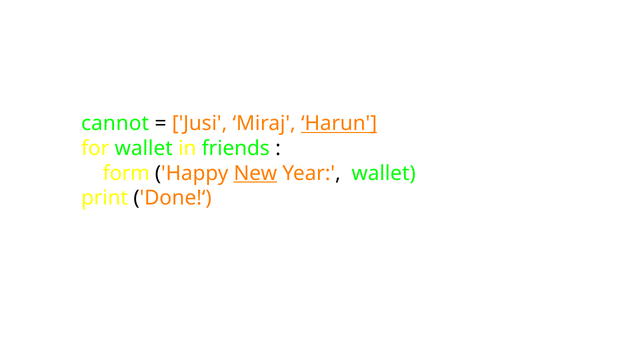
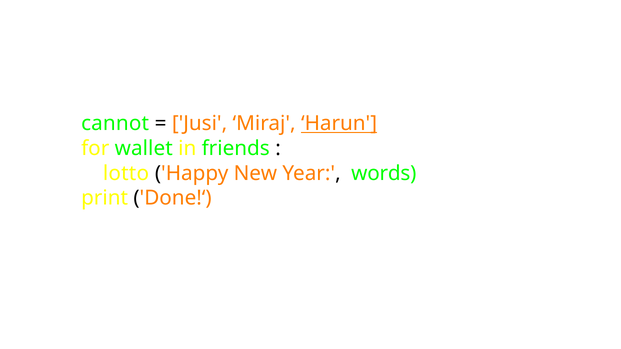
form: form -> lotto (126, 173)
New underline: present -> none (255, 173)
Year wallet: wallet -> words (384, 173)
